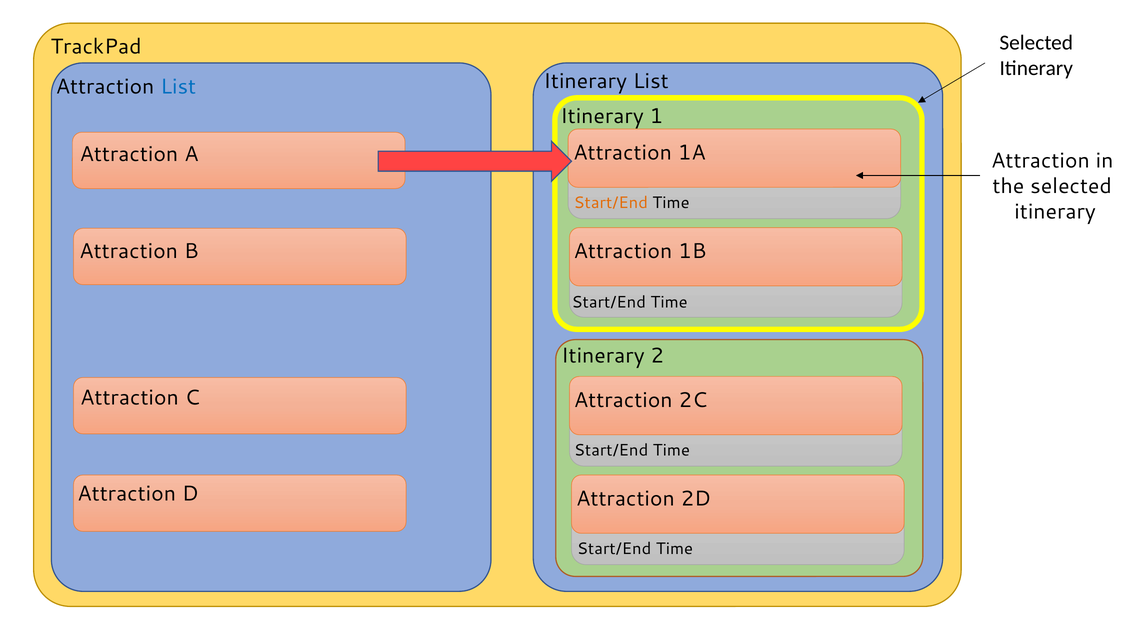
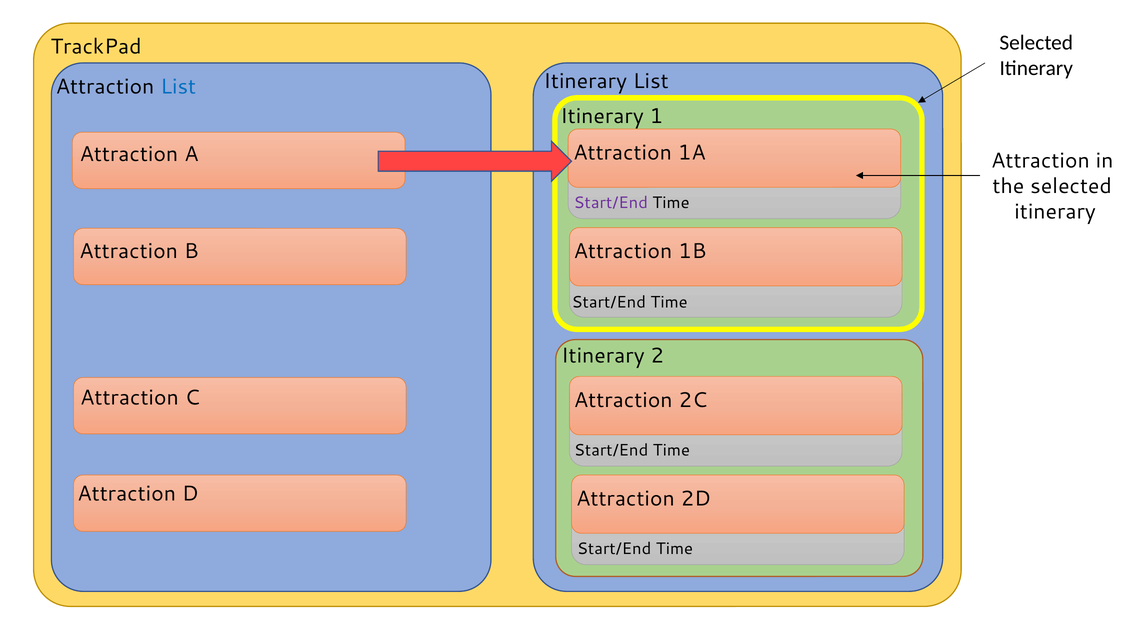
Start/End colour: orange -> purple (611, 203)
